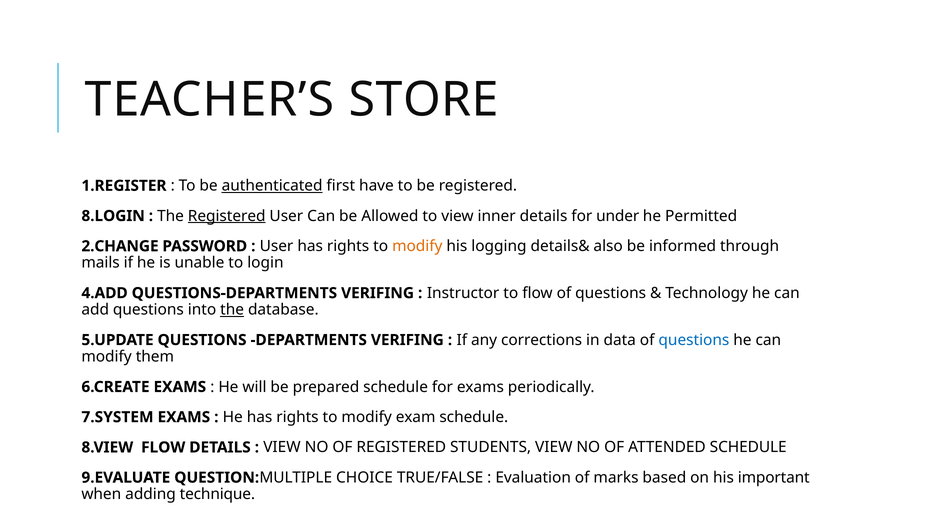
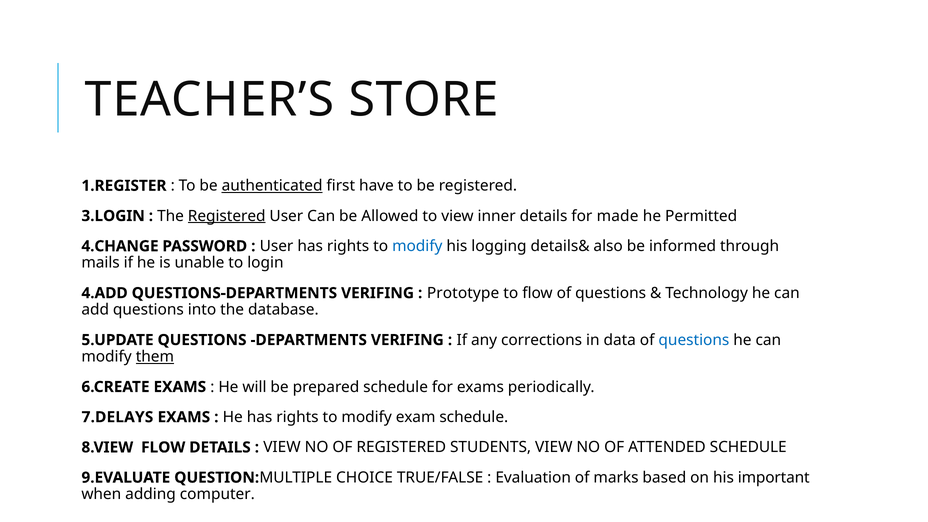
8.LOGIN: 8.LOGIN -> 3.LOGIN (113, 216)
under: under -> made (618, 216)
2.CHANGE: 2.CHANGE -> 4.CHANGE (120, 246)
modify colour: orange -> blue (417, 246)
Instructor: Instructor -> Prototype (463, 293)
the underline: present -> none (232, 310)
them underline: none -> present (155, 357)
7.SYSTEM: 7.SYSTEM -> 7.DELAYS (117, 417)
technique: technique -> computer (217, 494)
